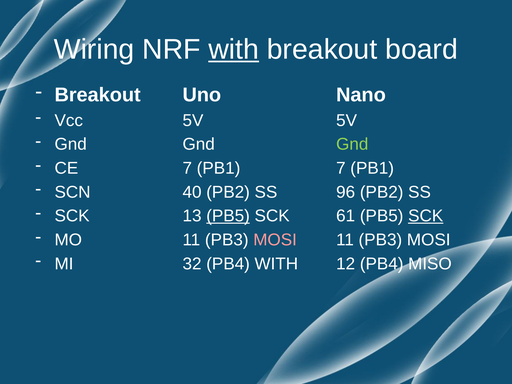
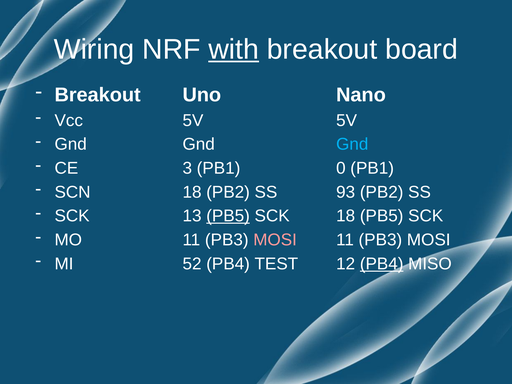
Gnd colour: light green -> light blue (352, 144)
CE 7: 7 -> 3 (187, 168)
PB1 7: 7 -> 0 (341, 168)
SCN 40: 40 -> 18 (192, 192)
96: 96 -> 93 (346, 192)
SCK 61: 61 -> 18 (346, 216)
SCK underline: present -> none (426, 216)
32: 32 -> 52 (192, 264)
PB4 WITH: WITH -> TEST (276, 264)
PB4 underline: none -> present (382, 264)
